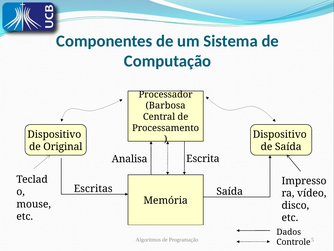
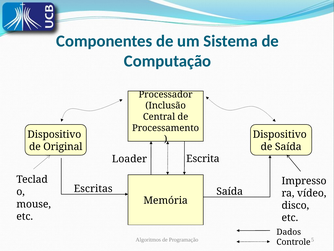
Barbosa: Barbosa -> Inclusão (166, 105)
Analisa: Analisa -> Loader (129, 159)
